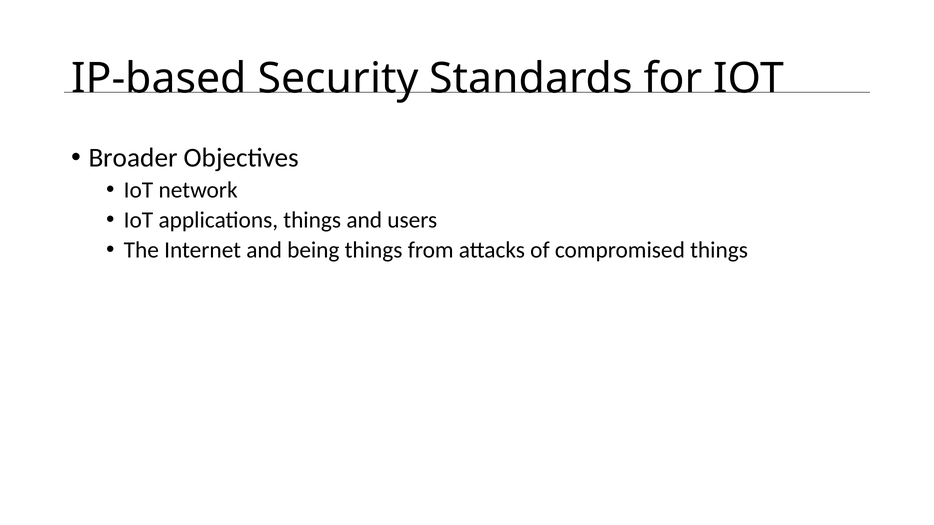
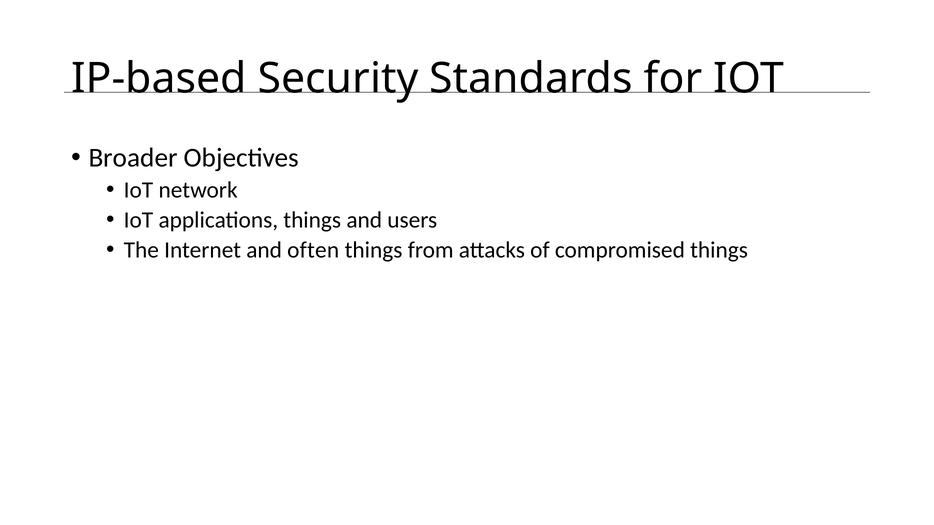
being: being -> often (313, 250)
